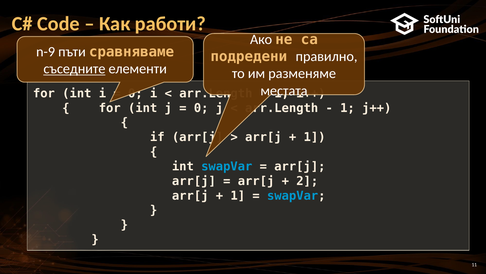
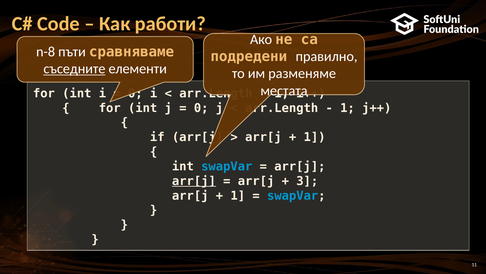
n-9: n-9 -> n-8 (46, 52)
arr[j underline: none -> present (194, 181)
2: 2 -> 3 (307, 181)
